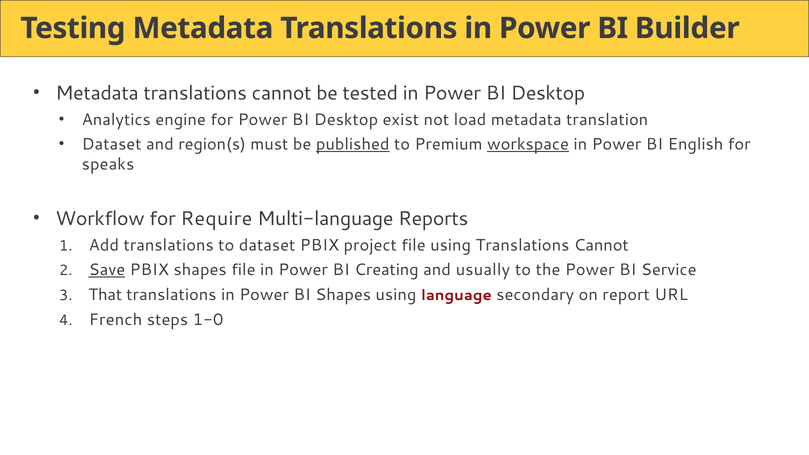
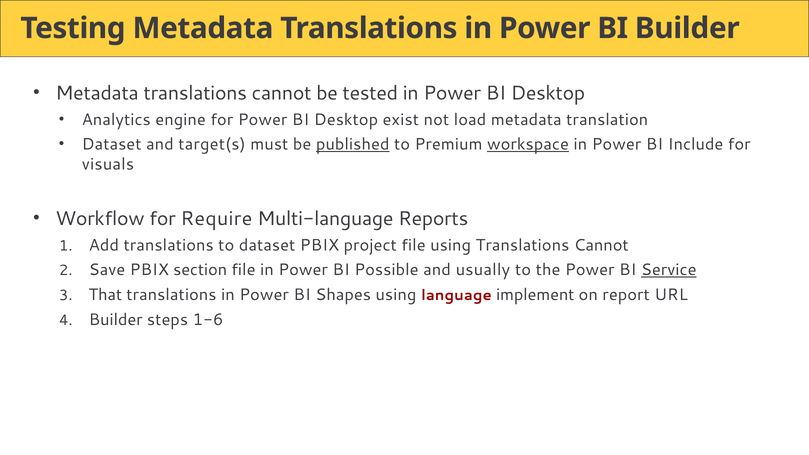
region(s: region(s -> target(s (212, 144)
English: English -> Include (696, 144)
speaks: speaks -> visuals (108, 164)
Save underline: present -> none (107, 270)
PBIX shapes: shapes -> section (200, 270)
Creating: Creating -> Possible (386, 270)
Service underline: none -> present (669, 270)
secondary: secondary -> implement (535, 295)
French: French -> Builder (116, 320)
1-0: 1-0 -> 1-6 (208, 320)
